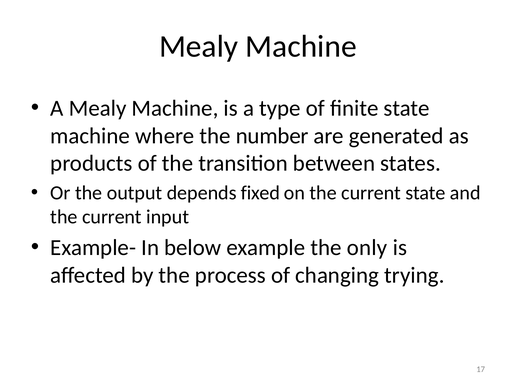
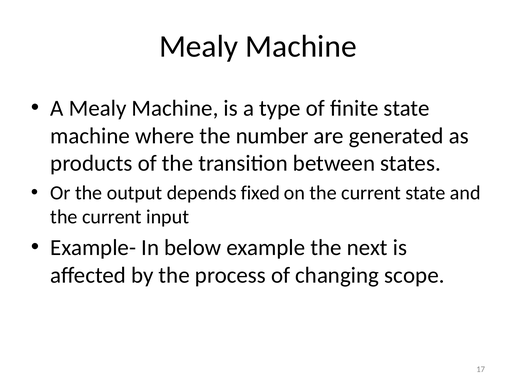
only: only -> next (367, 248)
trying: trying -> scope (414, 275)
